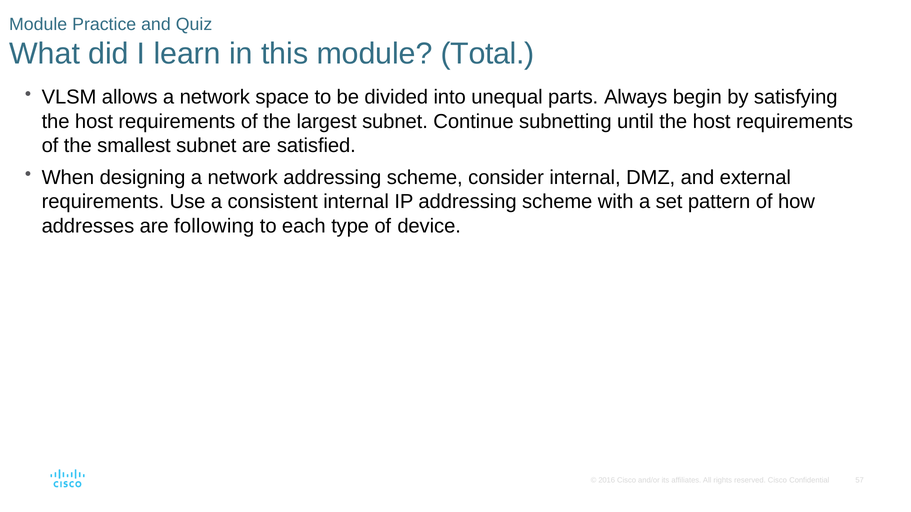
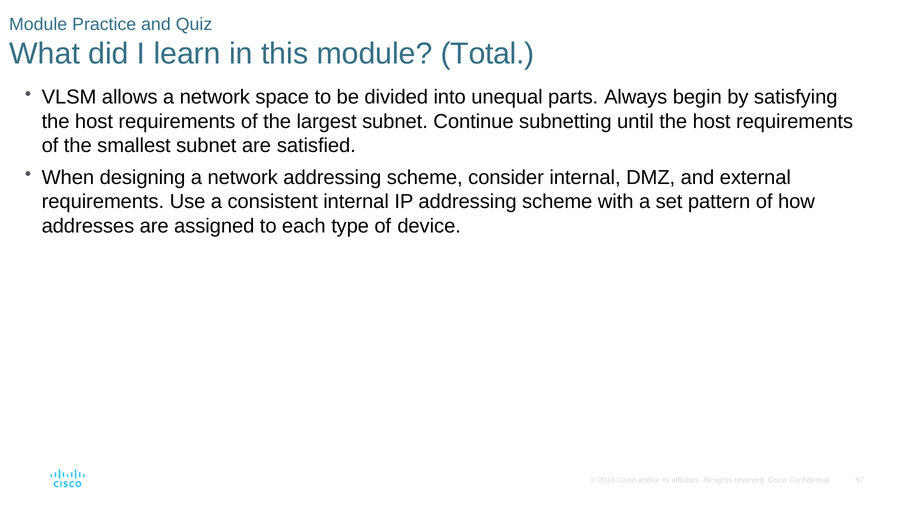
following: following -> assigned (214, 226)
